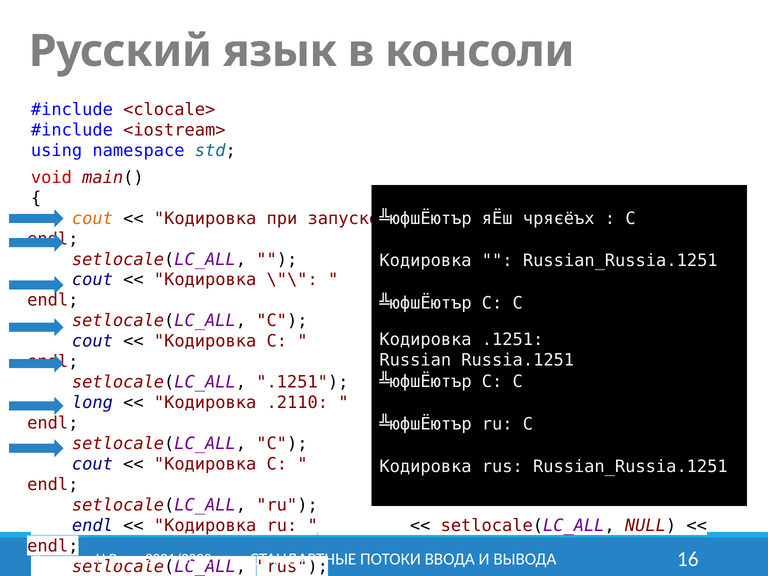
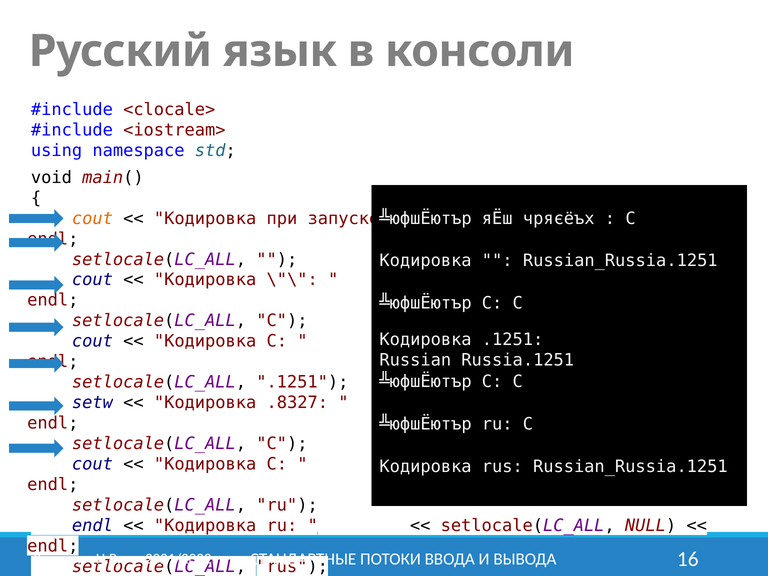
void colour: red -> black (51, 178)
long: long -> setw (92, 403)
.2110: .2110 -> .8327 (297, 403)
